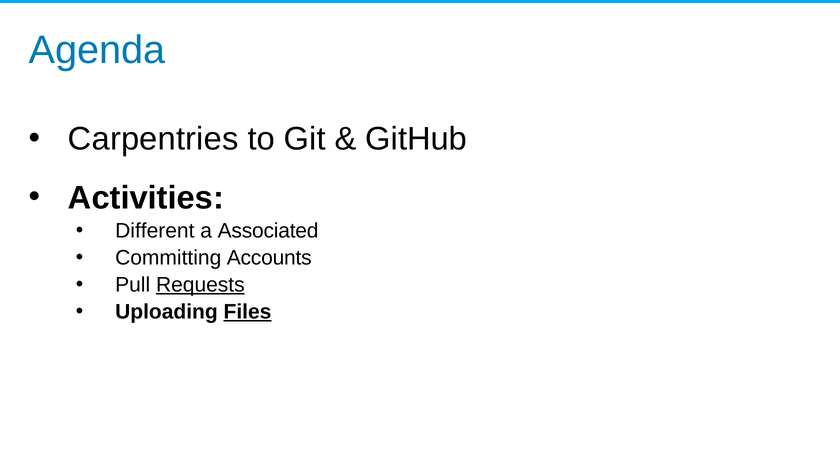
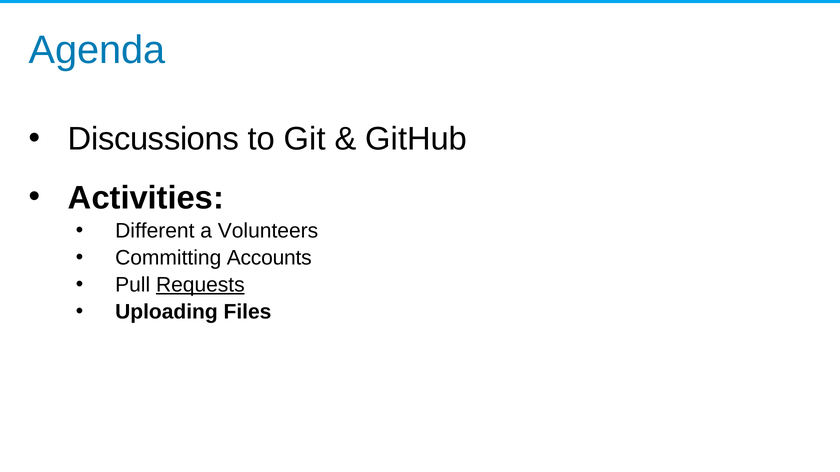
Carpentries: Carpentries -> Discussions (153, 139)
Associated: Associated -> Volunteers (268, 231)
Files underline: present -> none (247, 312)
